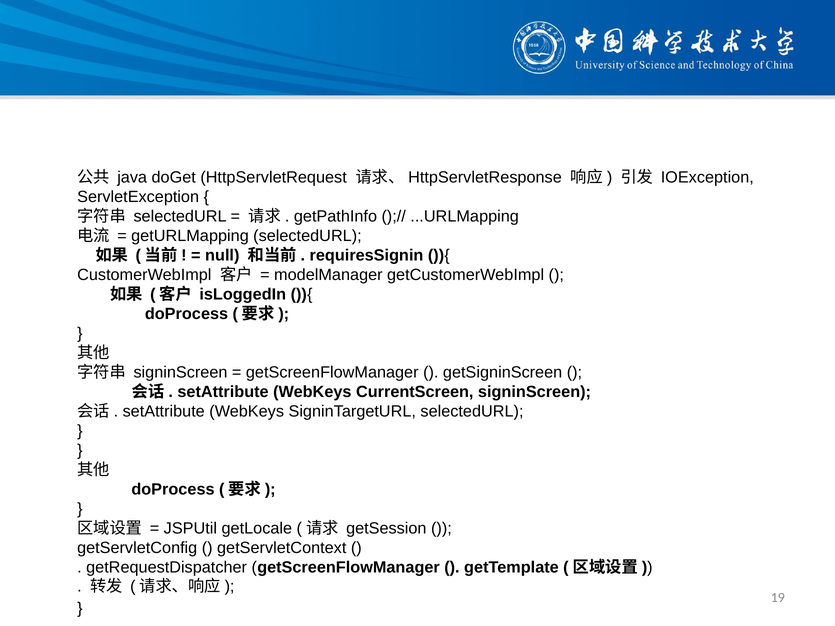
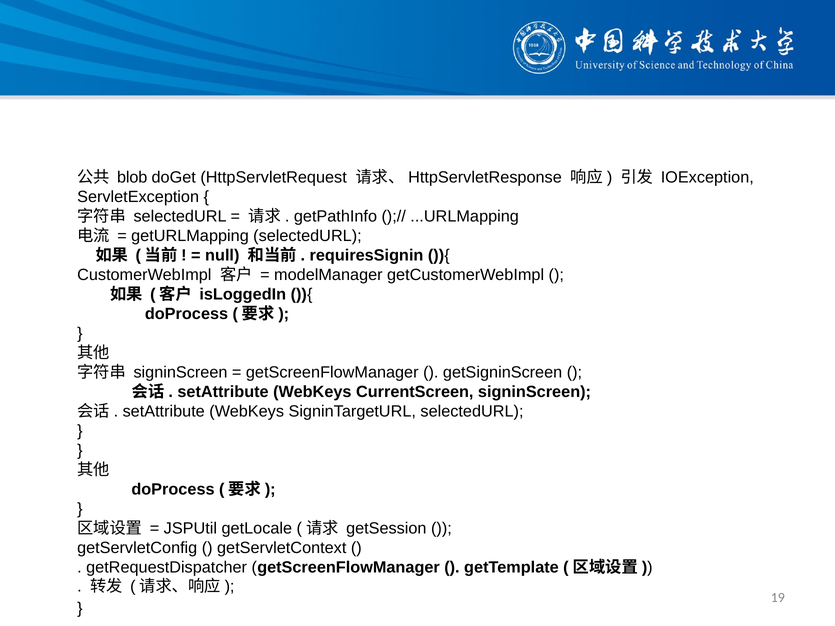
java: java -> blob (132, 177)
